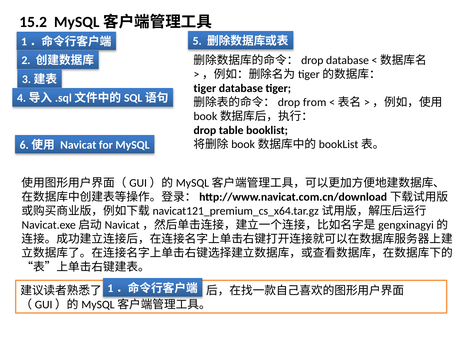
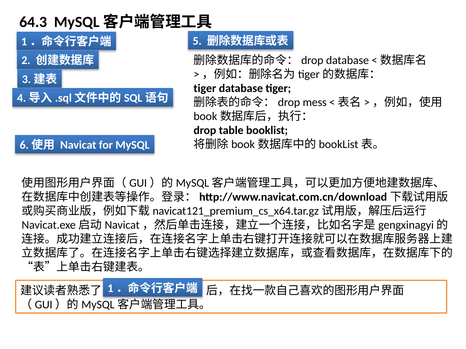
15.2: 15.2 -> 64.3 (33, 22)
from: from -> mess (315, 102)
